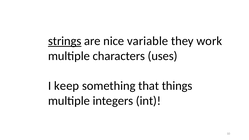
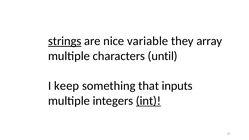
work: work -> array (209, 41)
uses: uses -> until (163, 56)
things: things -> inputs (177, 86)
int underline: none -> present (148, 101)
